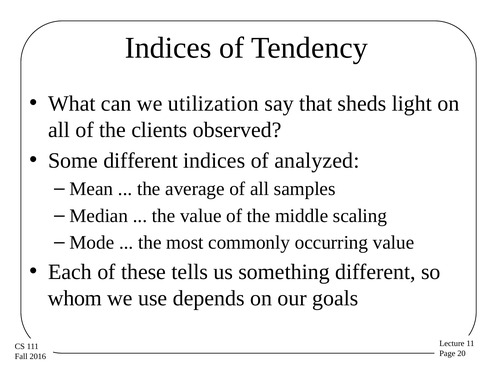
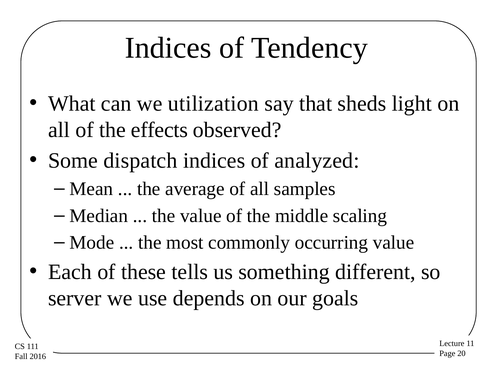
clients: clients -> effects (159, 130)
Some different: different -> dispatch (140, 160)
whom: whom -> server (75, 298)
